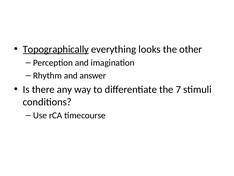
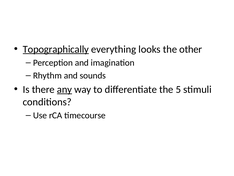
answer: answer -> sounds (93, 75)
any underline: none -> present (65, 89)
7: 7 -> 5 (178, 89)
